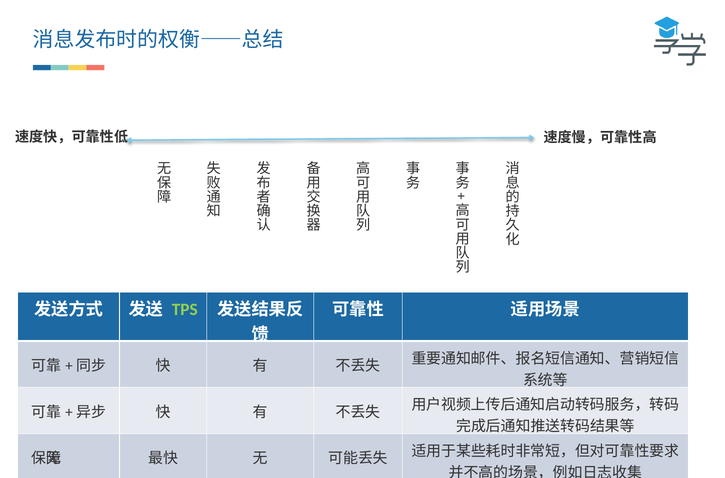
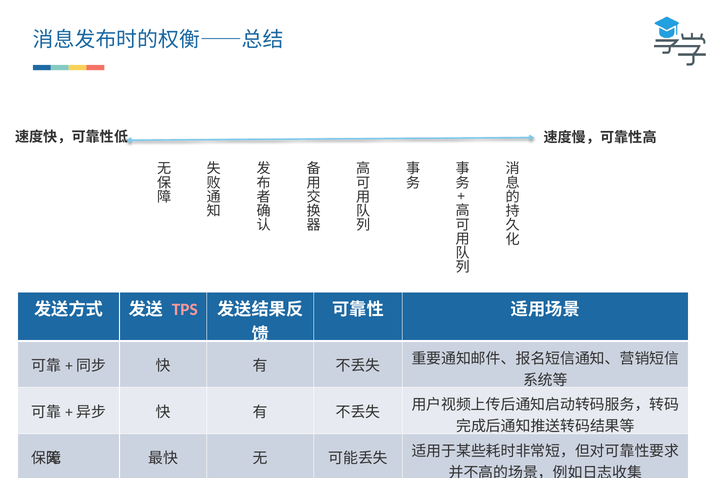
TPS colour: light green -> pink (185, 310)
